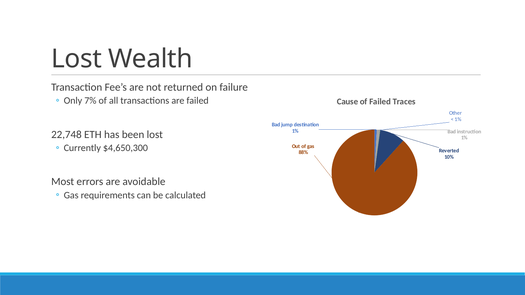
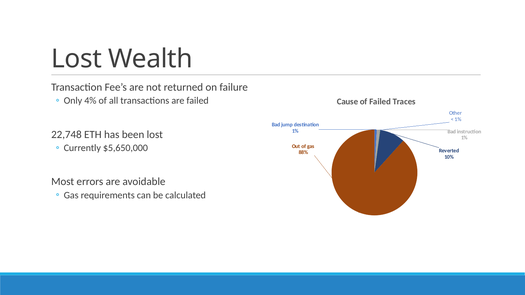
7%: 7% -> 4% (90, 101)
$4,650,300: $4,650,300 -> $5,650,000 (125, 148)
